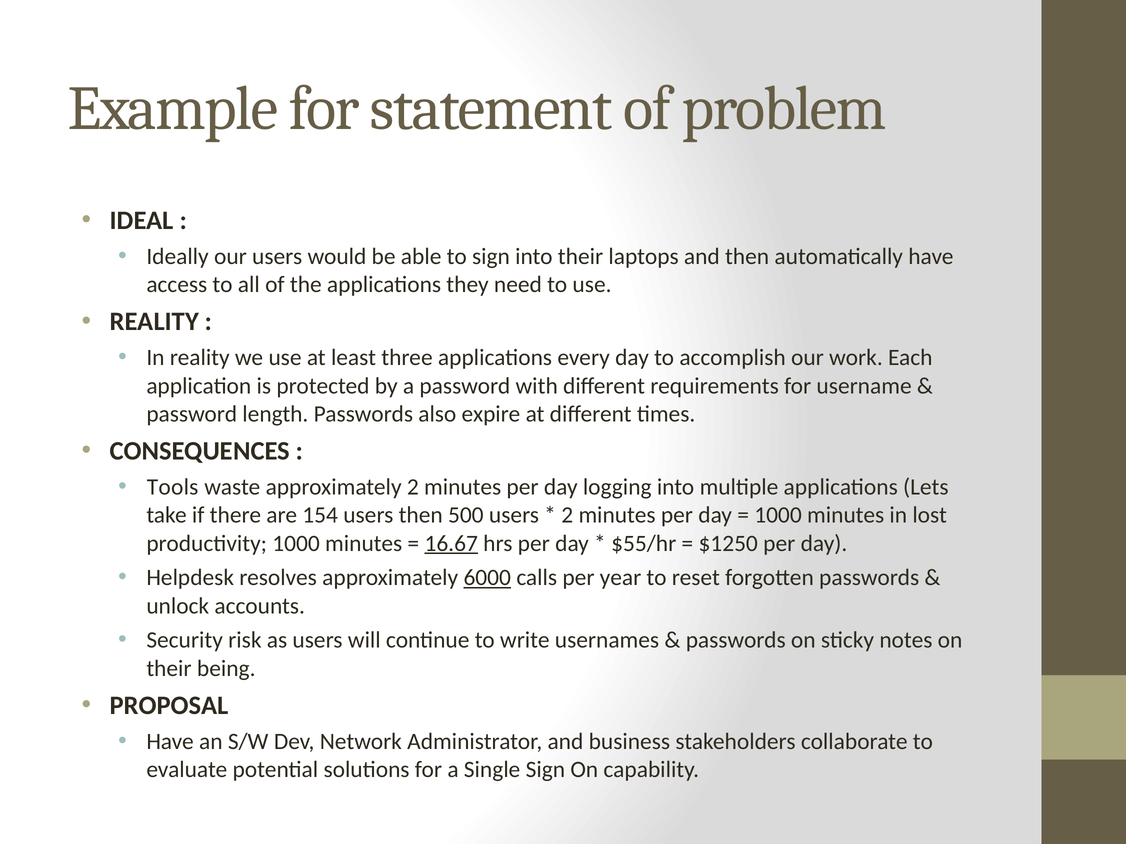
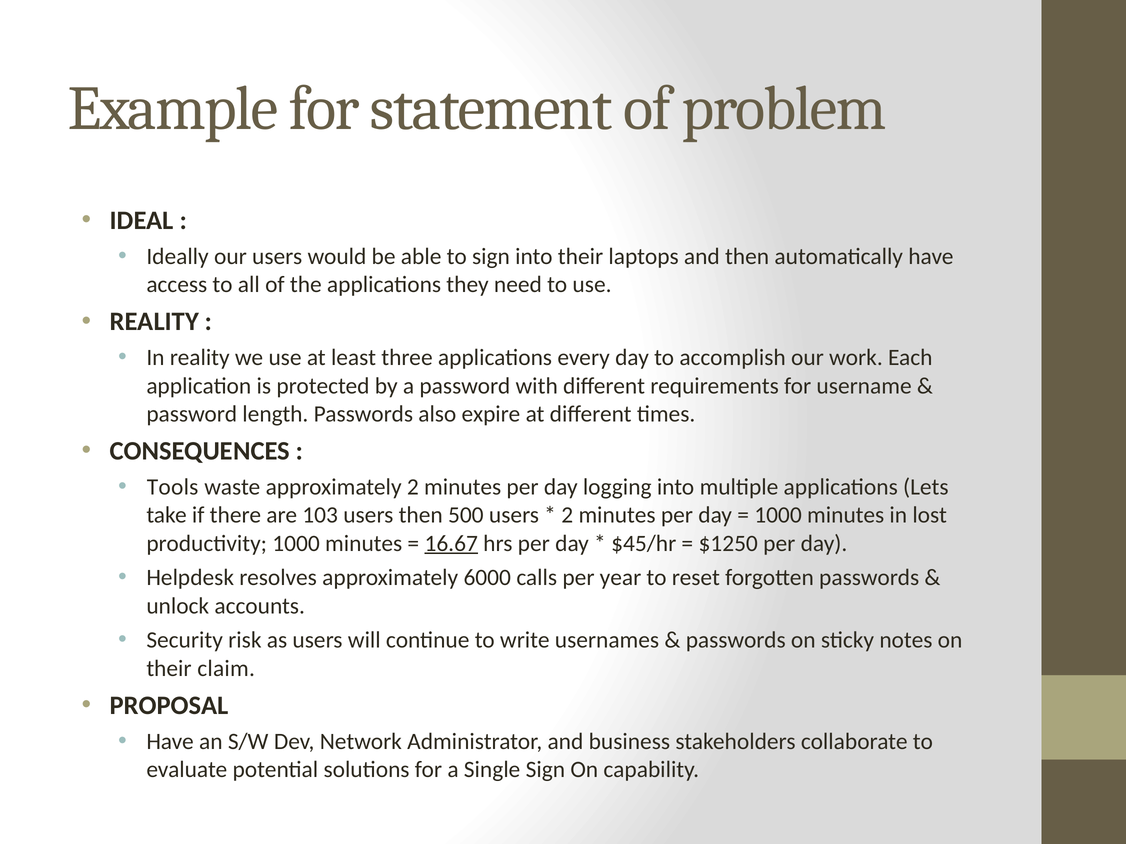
154: 154 -> 103 (320, 516)
$55/hr: $55/hr -> $45/hr (644, 544)
6000 underline: present -> none (487, 578)
being: being -> claim (226, 669)
